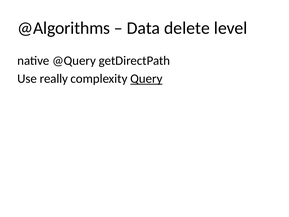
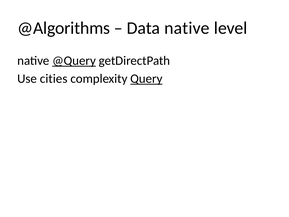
Data delete: delete -> native (187, 28)
@Query underline: none -> present (74, 61)
really: really -> cities (54, 79)
